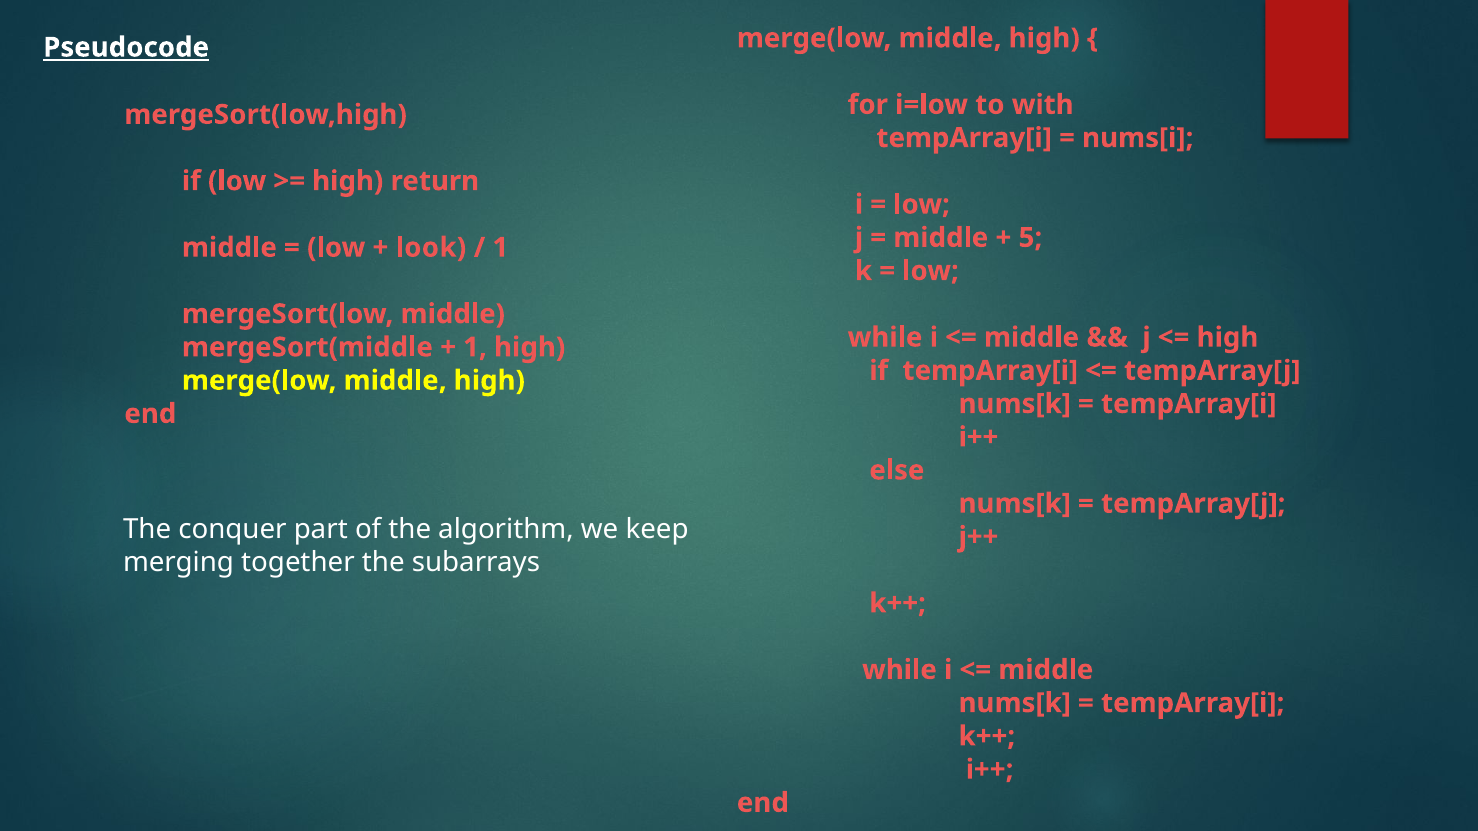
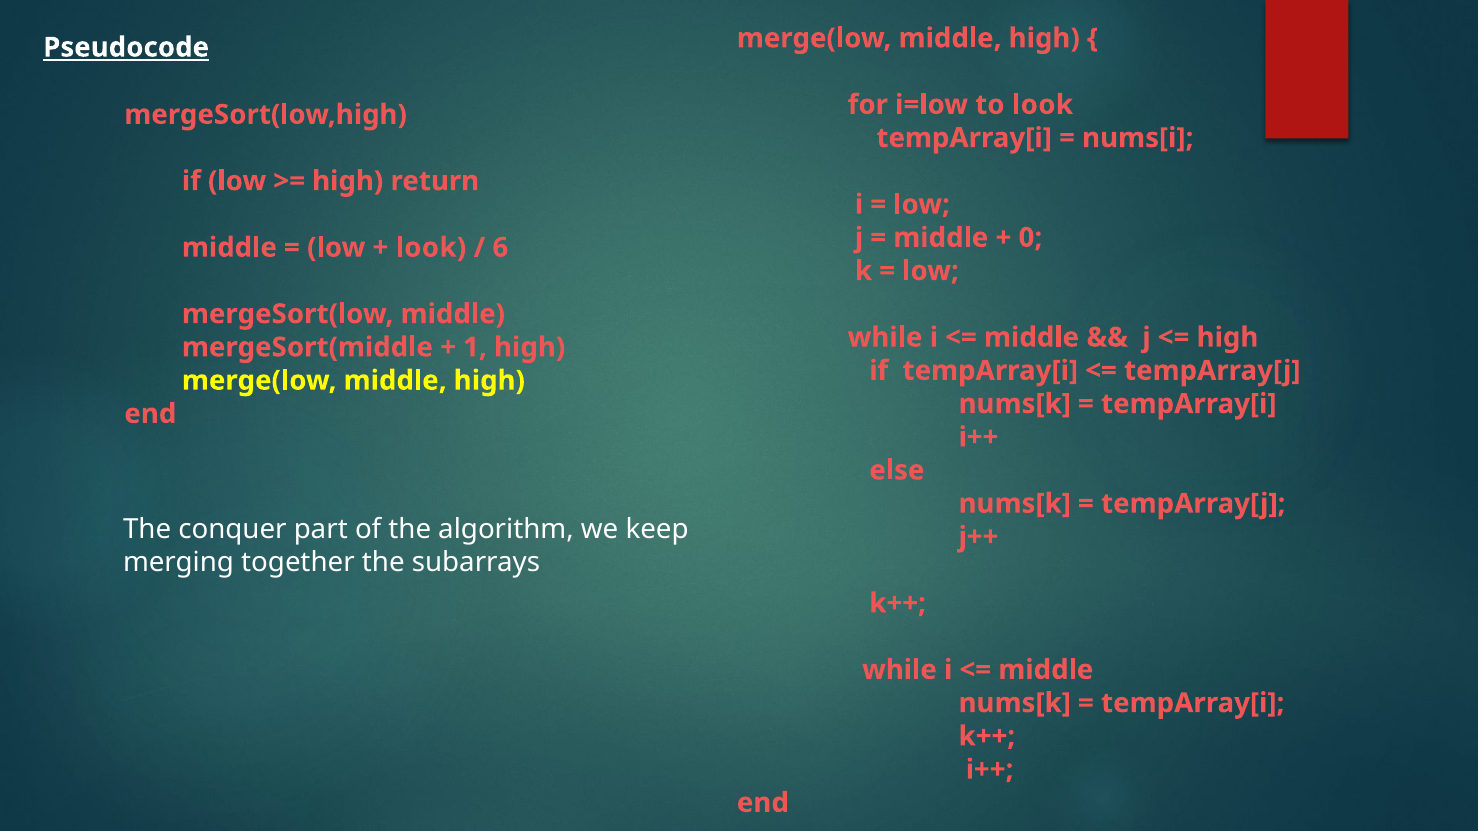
to with: with -> look (1043, 105)
5: 5 -> 0 (1030, 238)
1: 1 -> 6 (500, 248)
